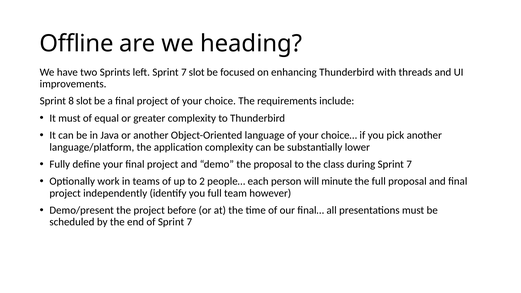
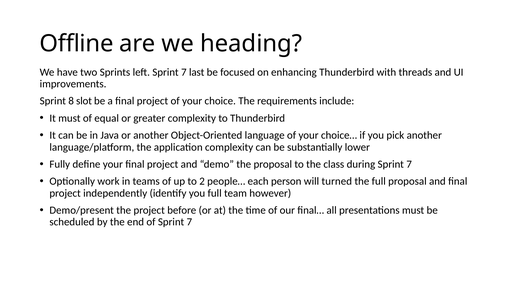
7 slot: slot -> last (197, 72)
minute: minute -> turned (337, 181)
